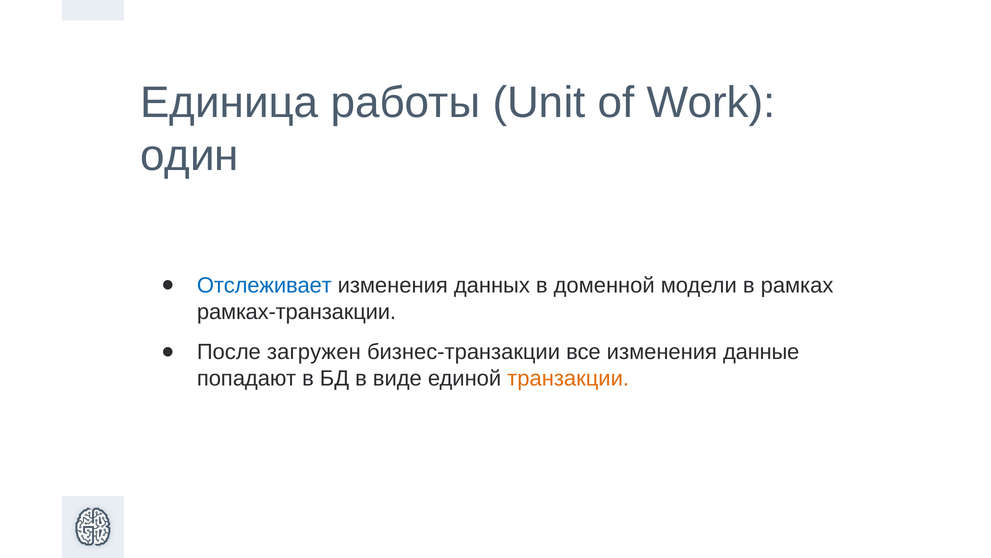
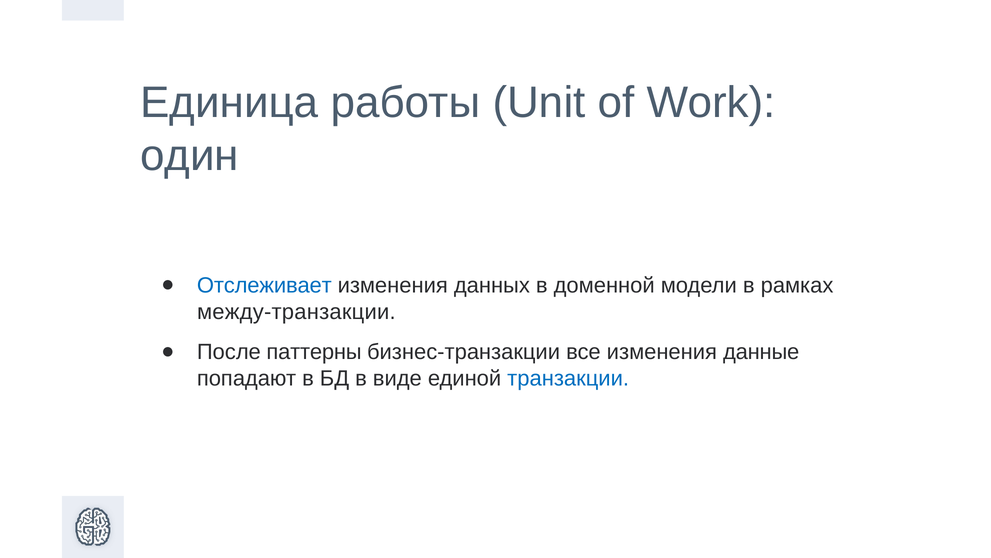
рамках-транзакции: рамках-транзакции -> между-транзакции (296, 312)
загружен: загружен -> паттерны (314, 352)
транзакции colour: orange -> blue (568, 378)
